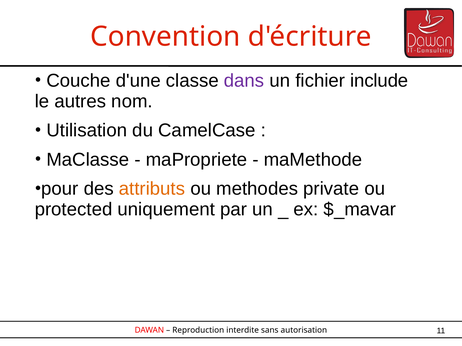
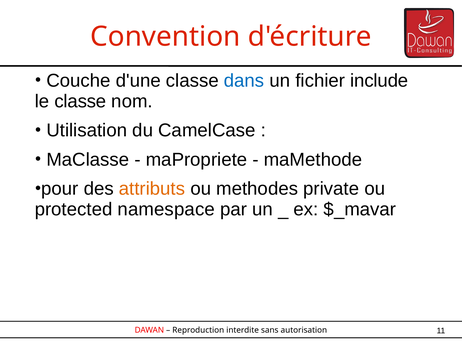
dans colour: purple -> blue (244, 81)
le autres: autres -> classe (80, 101)
uniquement: uniquement -> namespace (166, 210)
